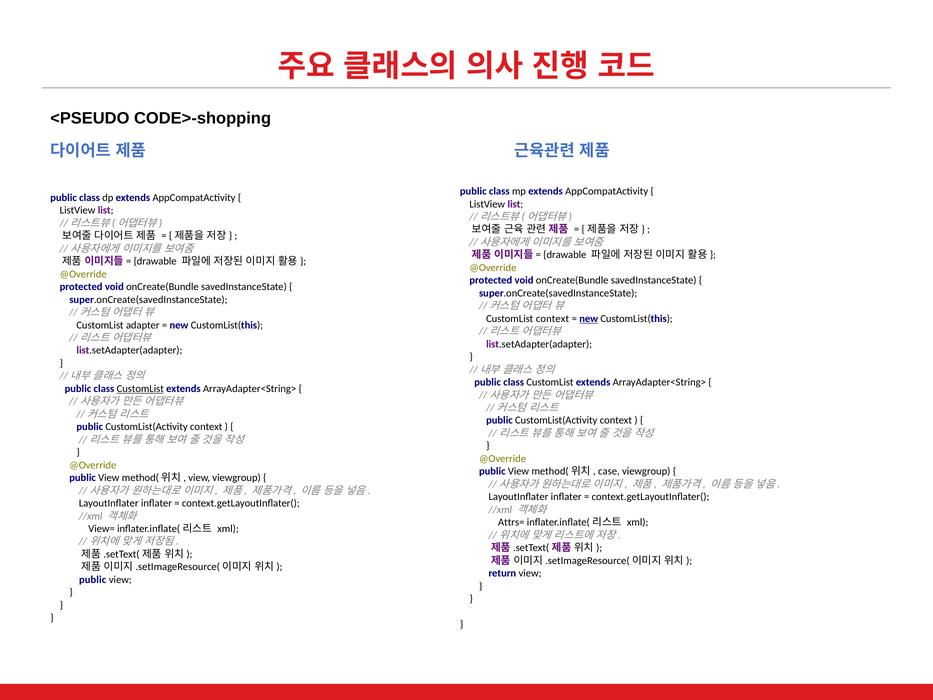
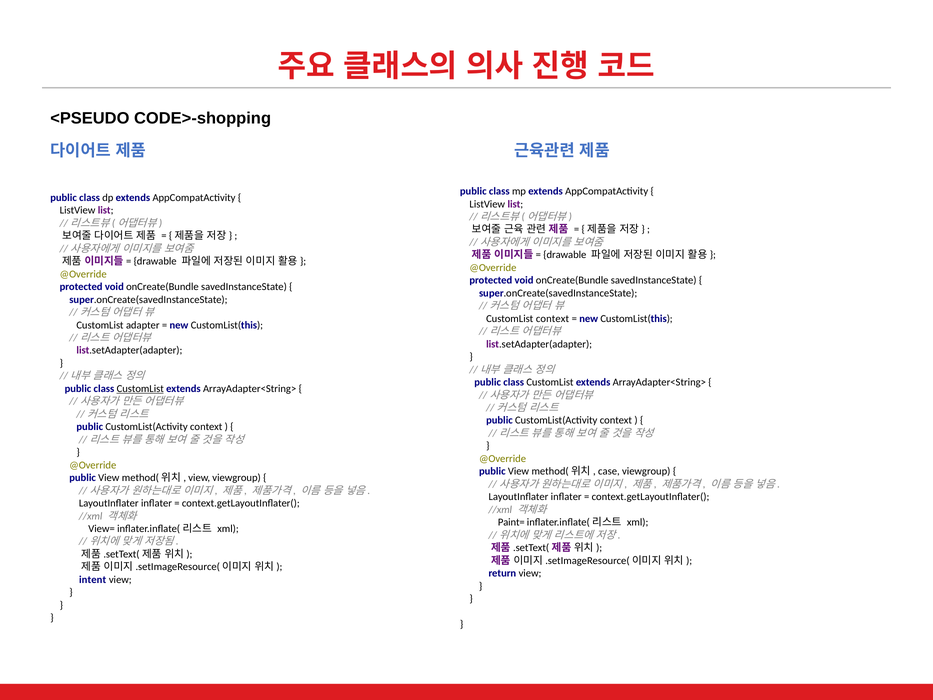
new underline: present -> none (589, 319)
Attrs=: Attrs= -> Paint= (511, 522)
public: public -> intent (93, 580)
